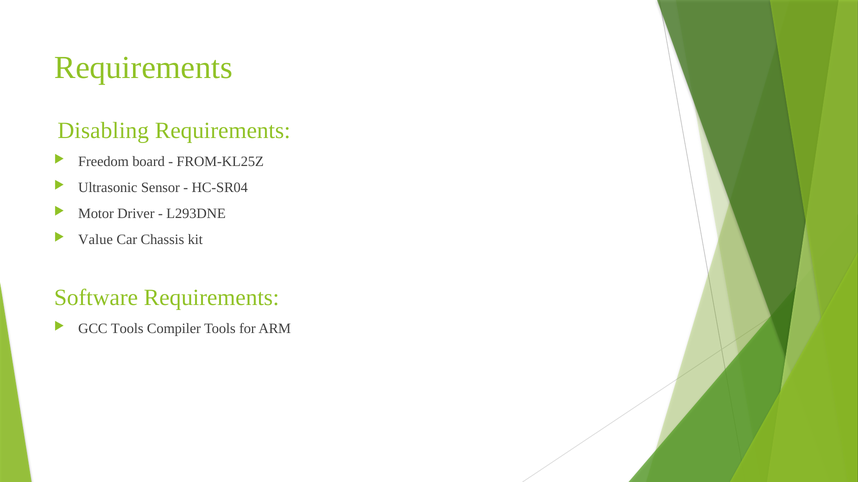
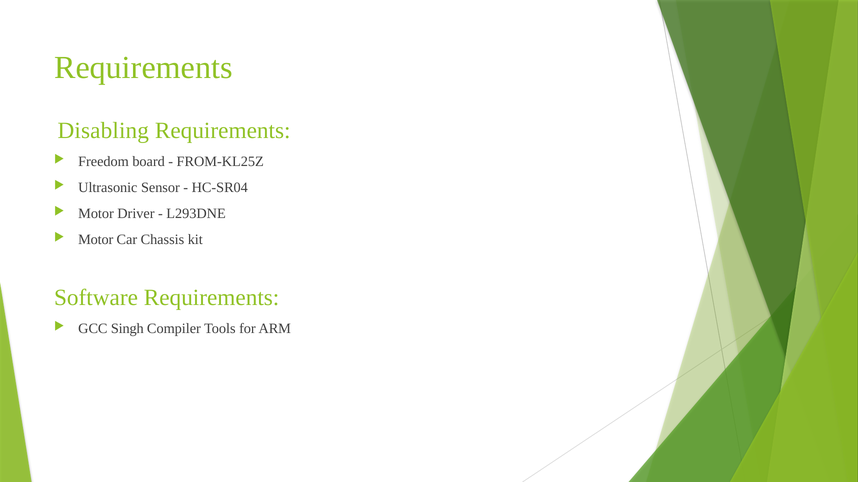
Value: Value -> Motor (96, 240)
GCC Tools: Tools -> Singh (127, 329)
